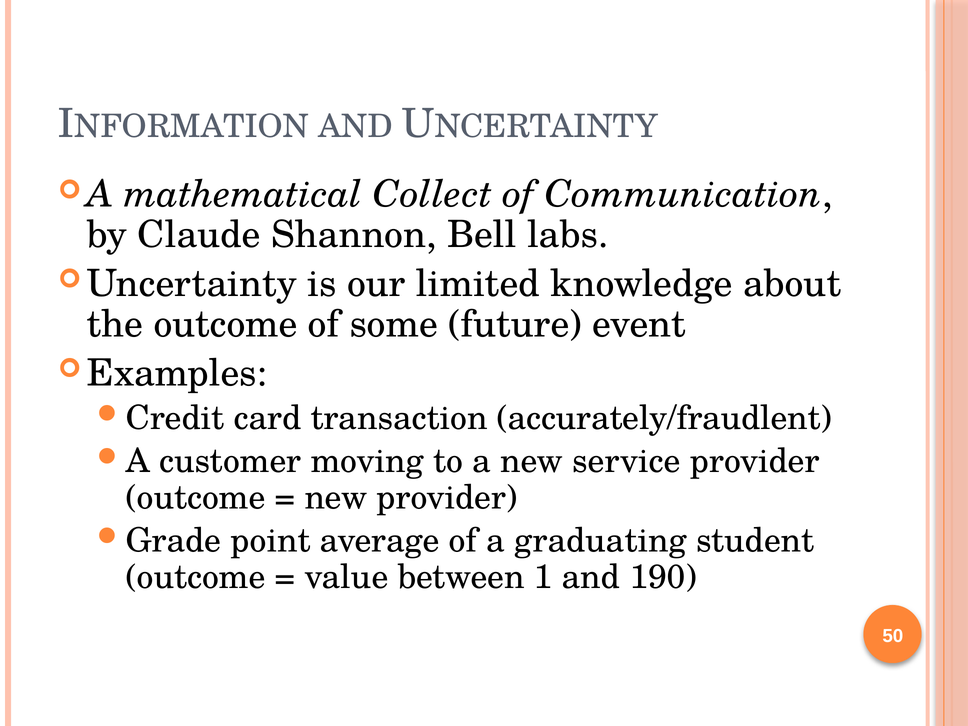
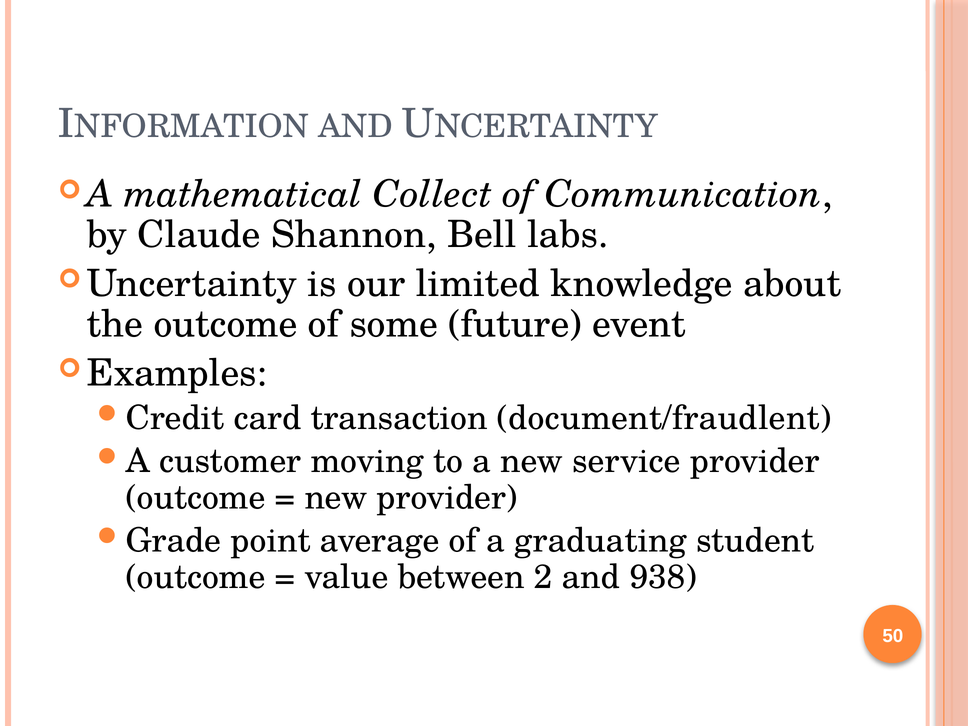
accurately/fraudlent: accurately/fraudlent -> document/fraudlent (664, 418)
1: 1 -> 2 (543, 577)
190: 190 -> 938 (663, 577)
